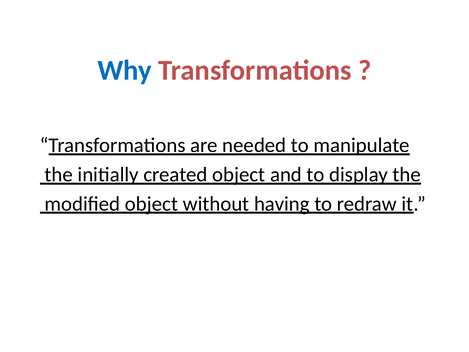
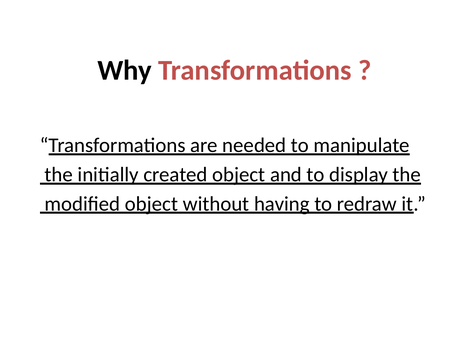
Why colour: blue -> black (125, 70)
